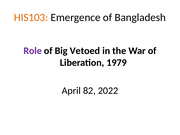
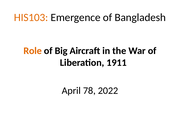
Role colour: purple -> orange (33, 51)
Vetoed: Vetoed -> Aircraft (85, 51)
1979: 1979 -> 1911 (117, 63)
82: 82 -> 78 (89, 91)
